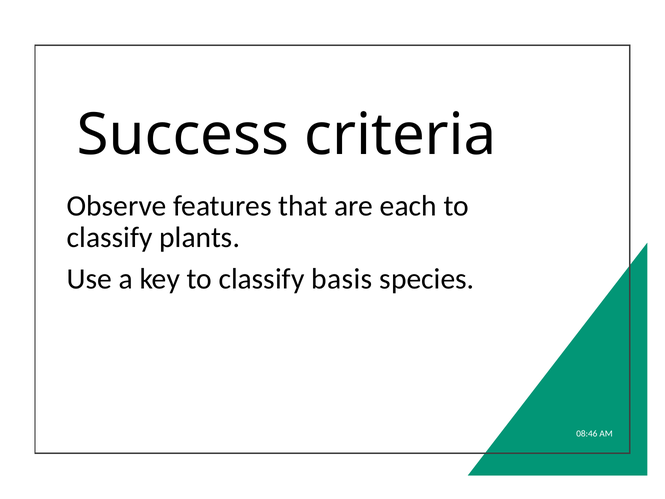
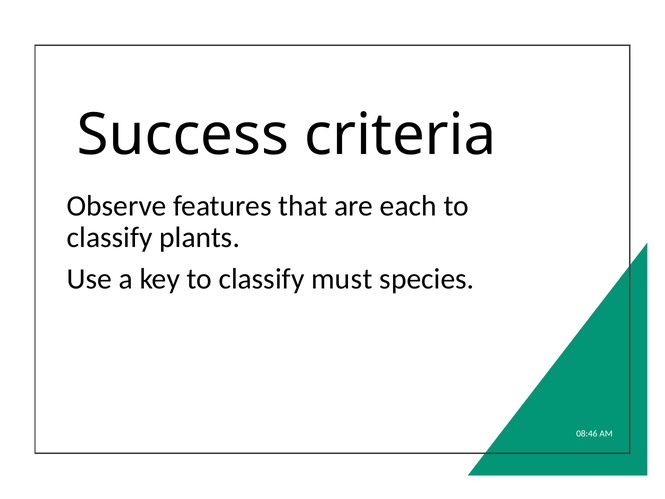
basis: basis -> must (342, 279)
